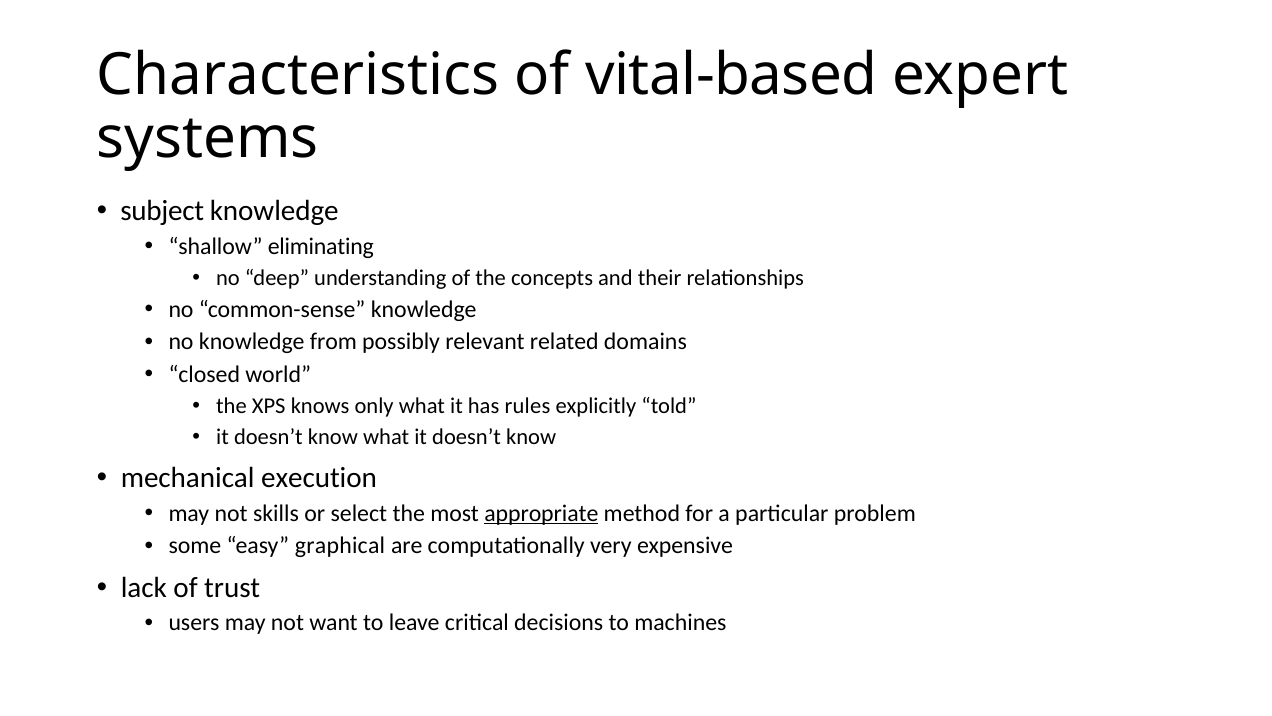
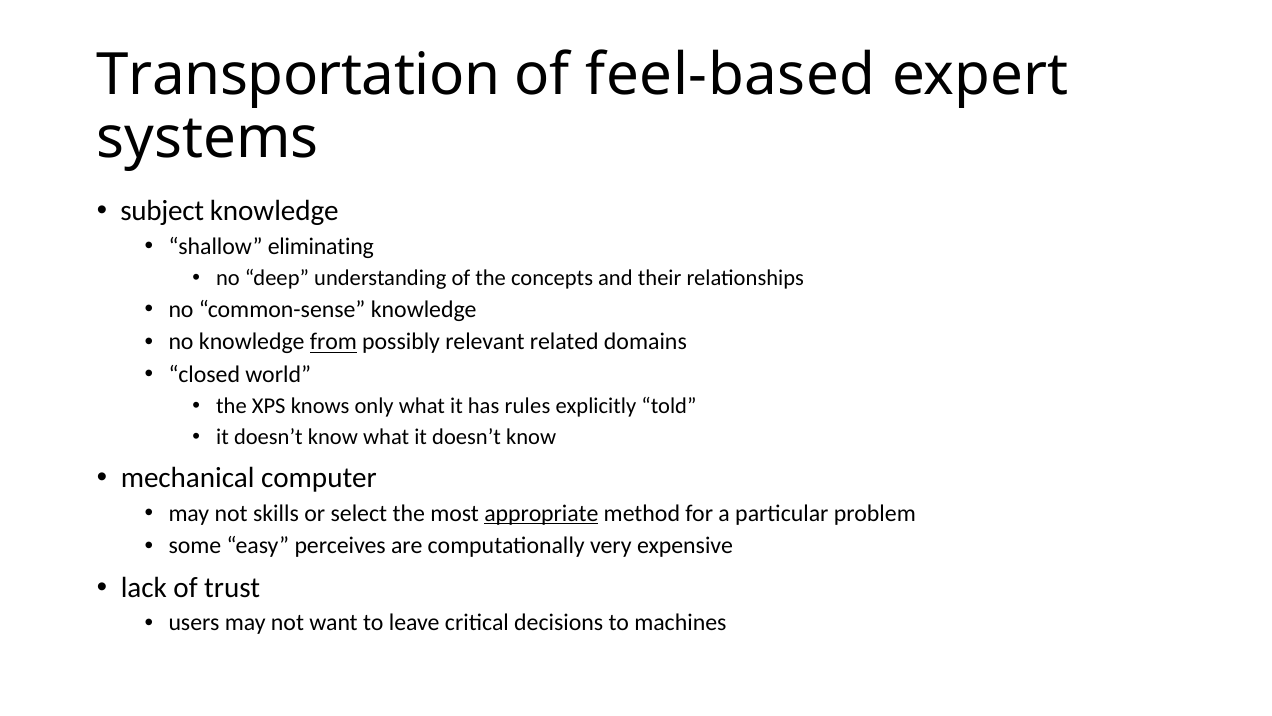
Characteristics: Characteristics -> Transportation (299, 75)
vital-based: vital-based -> feel-based (731, 75)
from underline: none -> present (333, 342)
execution: execution -> computer (319, 478)
graphical: graphical -> perceives (340, 546)
